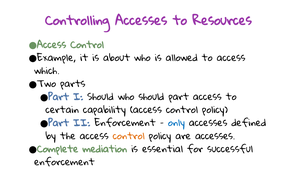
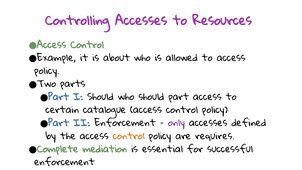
which: which -> policy (47, 71)
capability: capability -> catalogue (105, 110)
only colour: blue -> purple (176, 123)
are accesses: accesses -> requires (215, 136)
